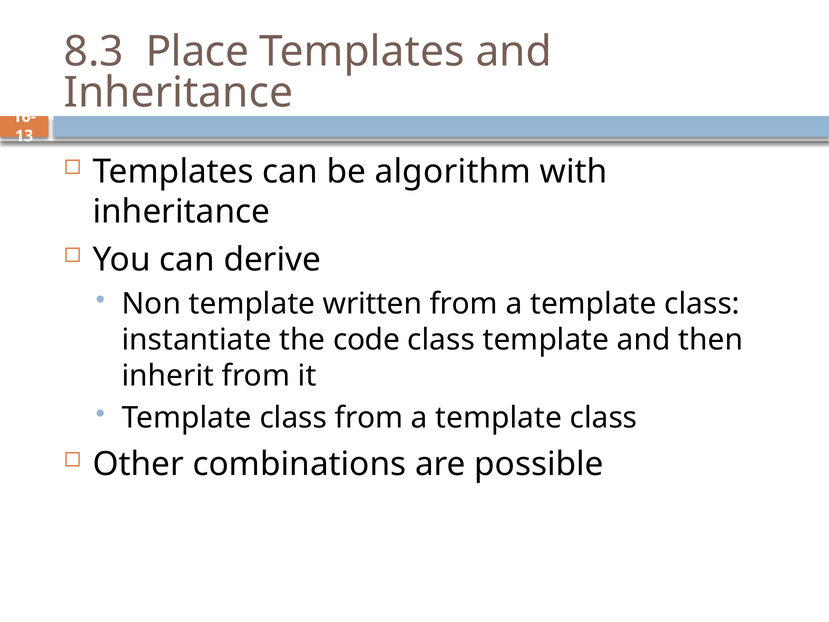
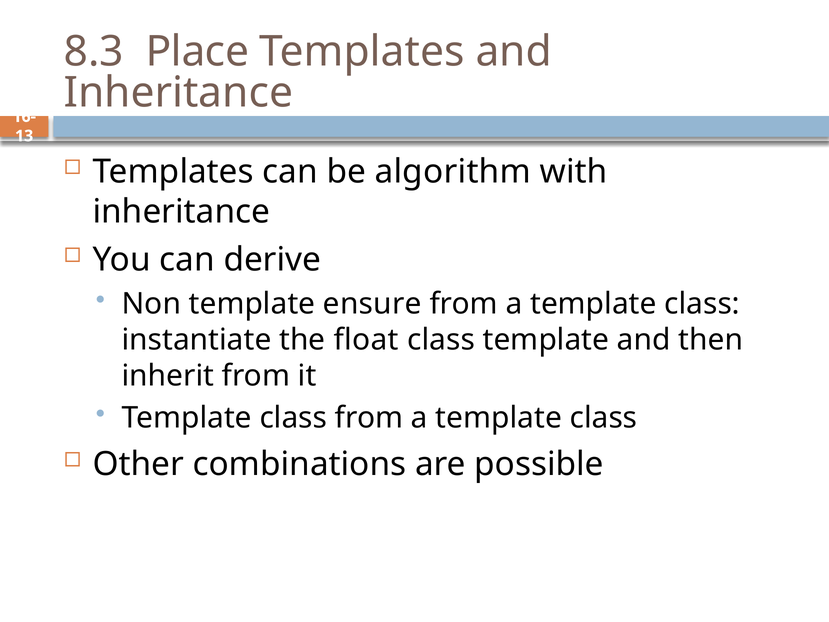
written: written -> ensure (372, 304)
code: code -> float (366, 340)
